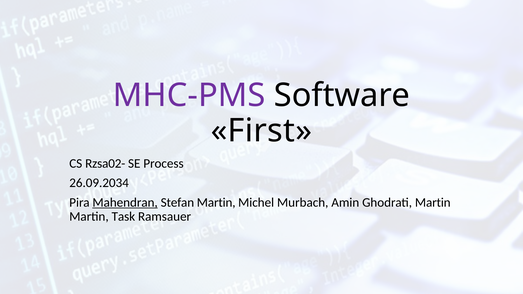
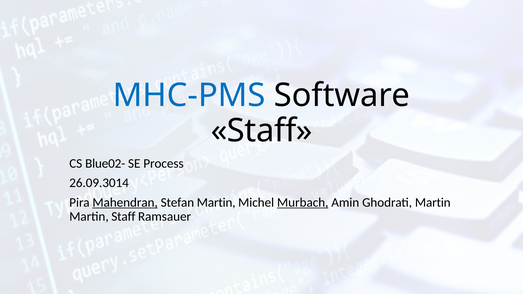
MHC-PMS colour: purple -> blue (189, 95)
First: First -> Staff (262, 131)
Rzsa02-: Rzsa02- -> Blue02- (105, 163)
26.09.2034: 26.09.2034 -> 26.09.3014 (99, 183)
Murbach underline: none -> present (303, 203)
Martin Task: Task -> Staff (123, 217)
